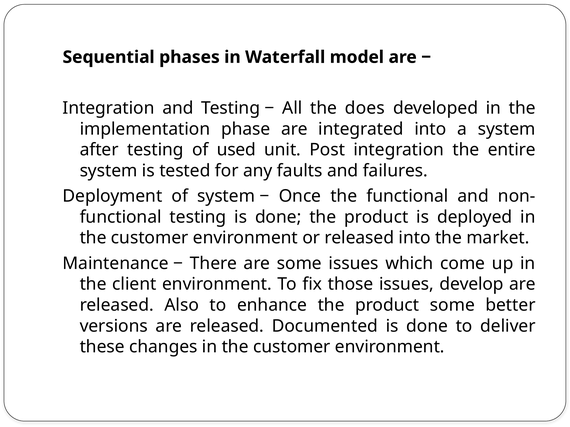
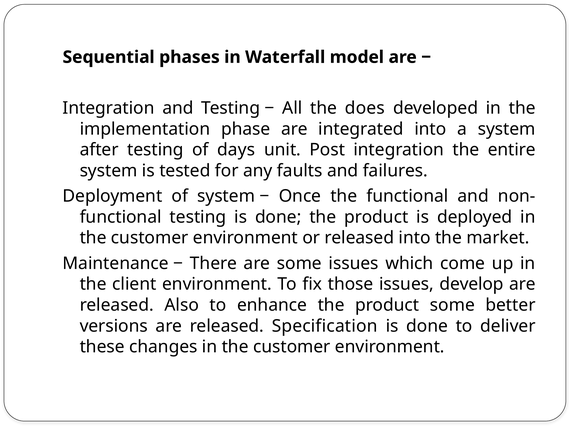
used: used -> days (236, 150)
Documented: Documented -> Specification (325, 326)
